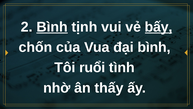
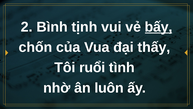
Bình underline: present -> none (52, 27)
đại bình: bình -> thấy (154, 47)
thấy: thấy -> luôn (109, 88)
